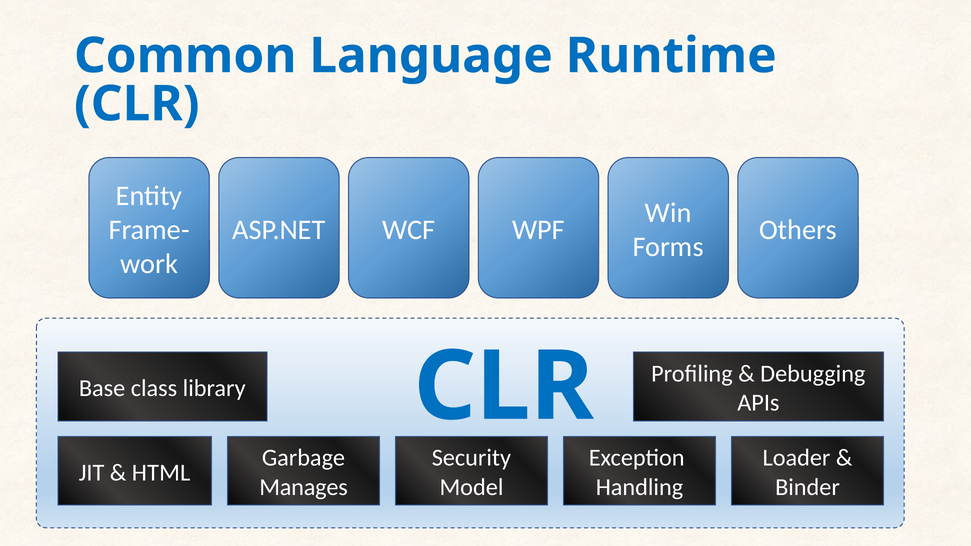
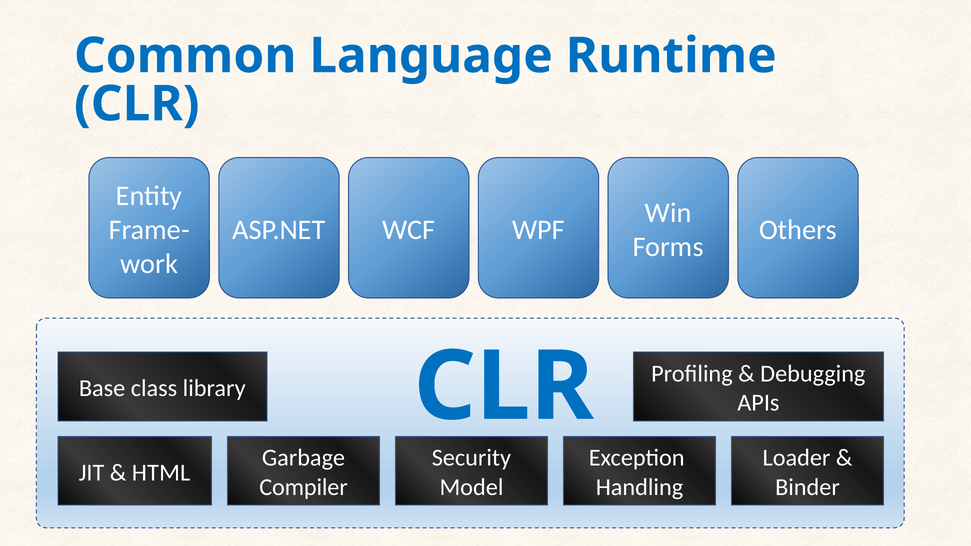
Manages: Manages -> Compiler (303, 487)
